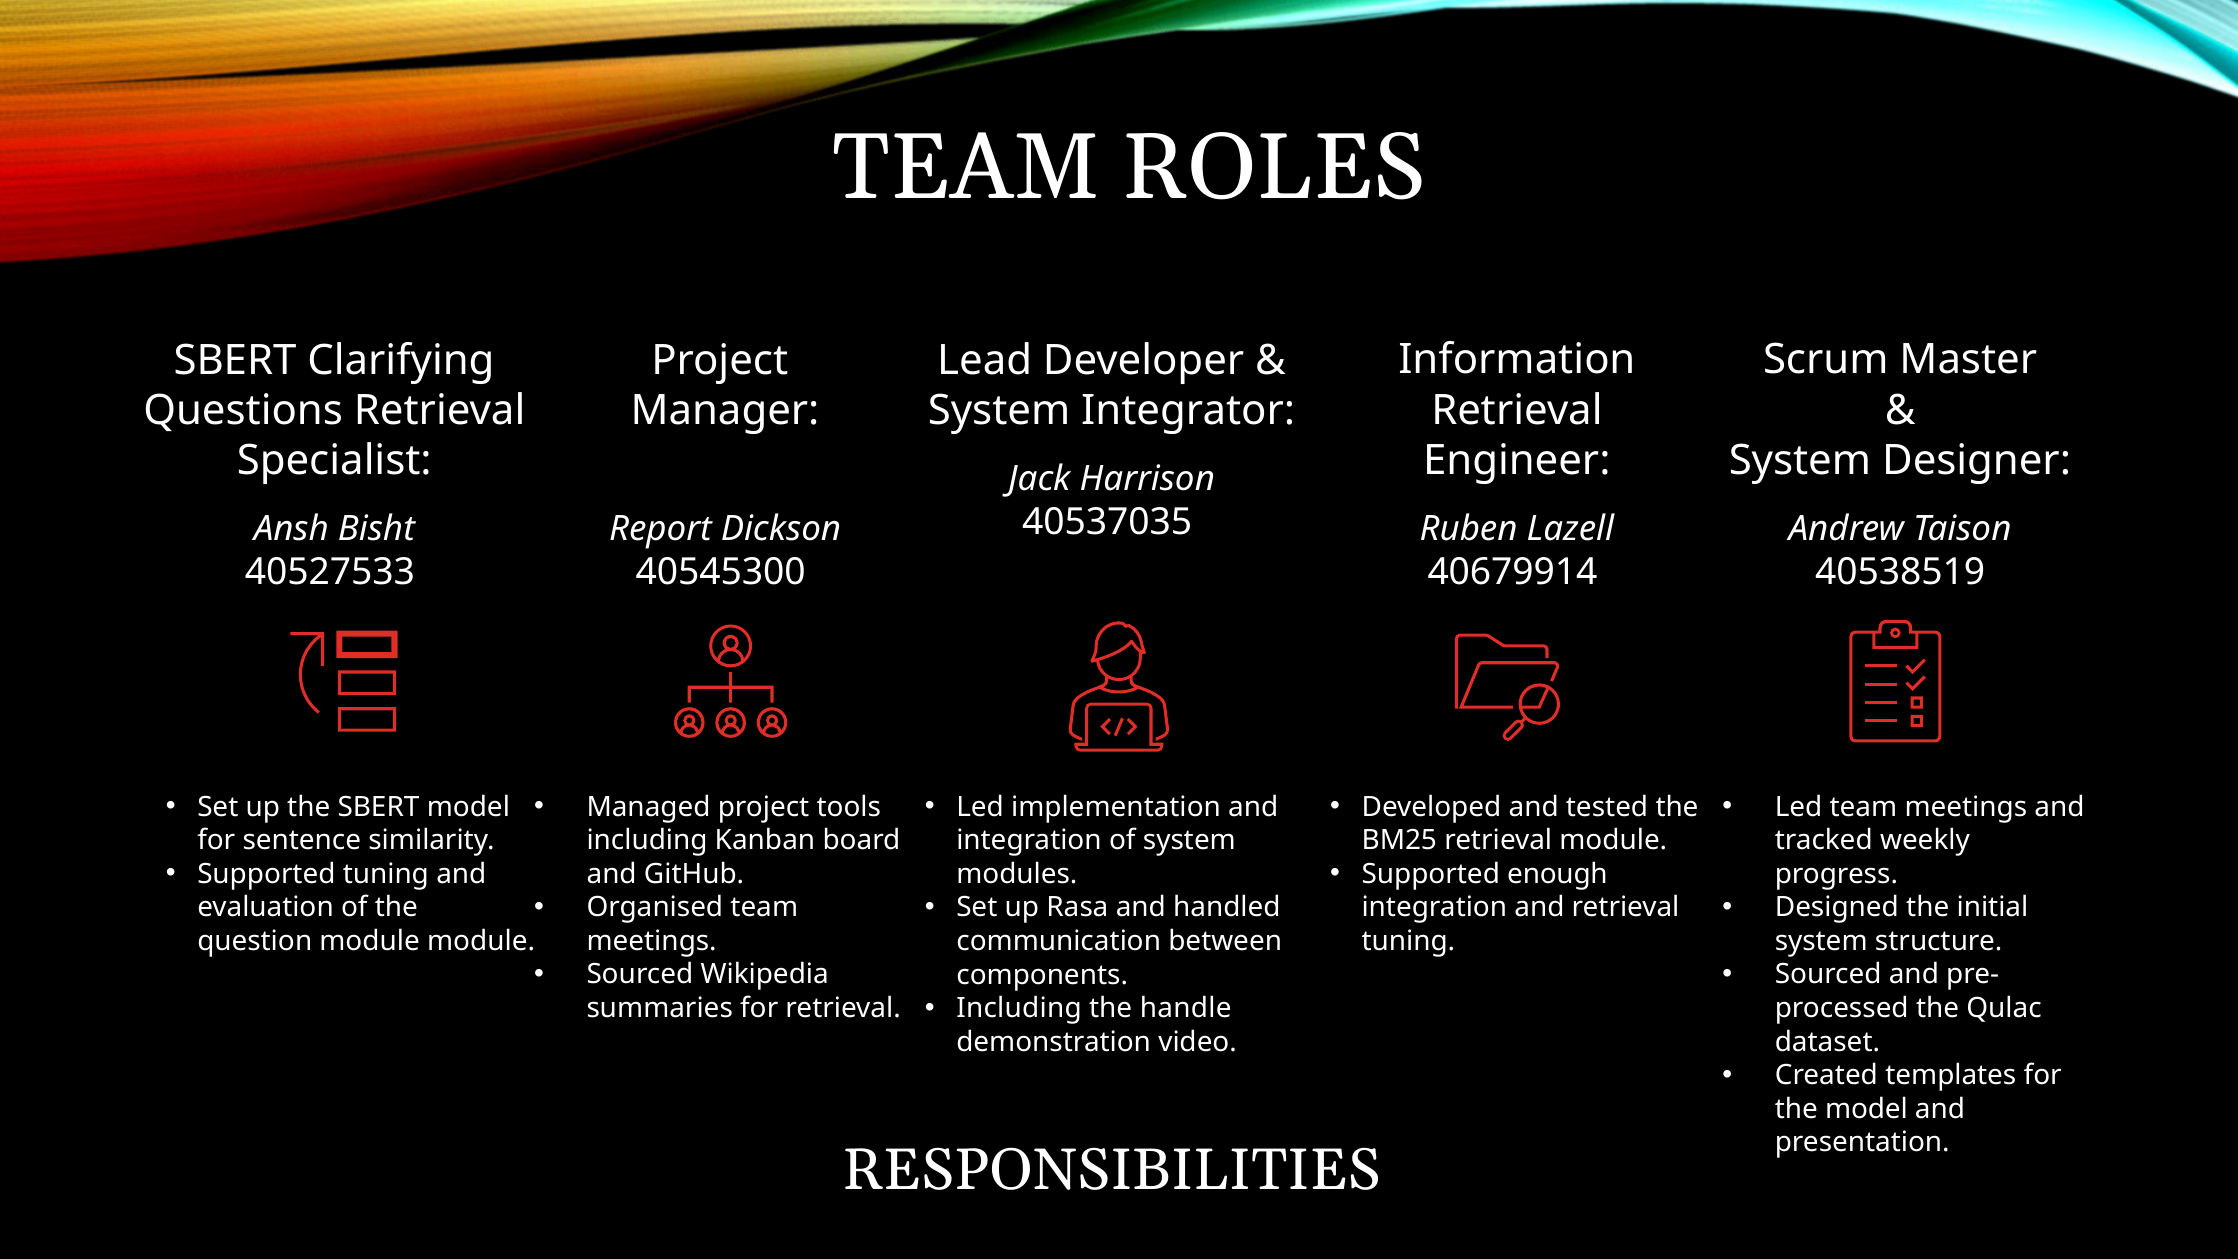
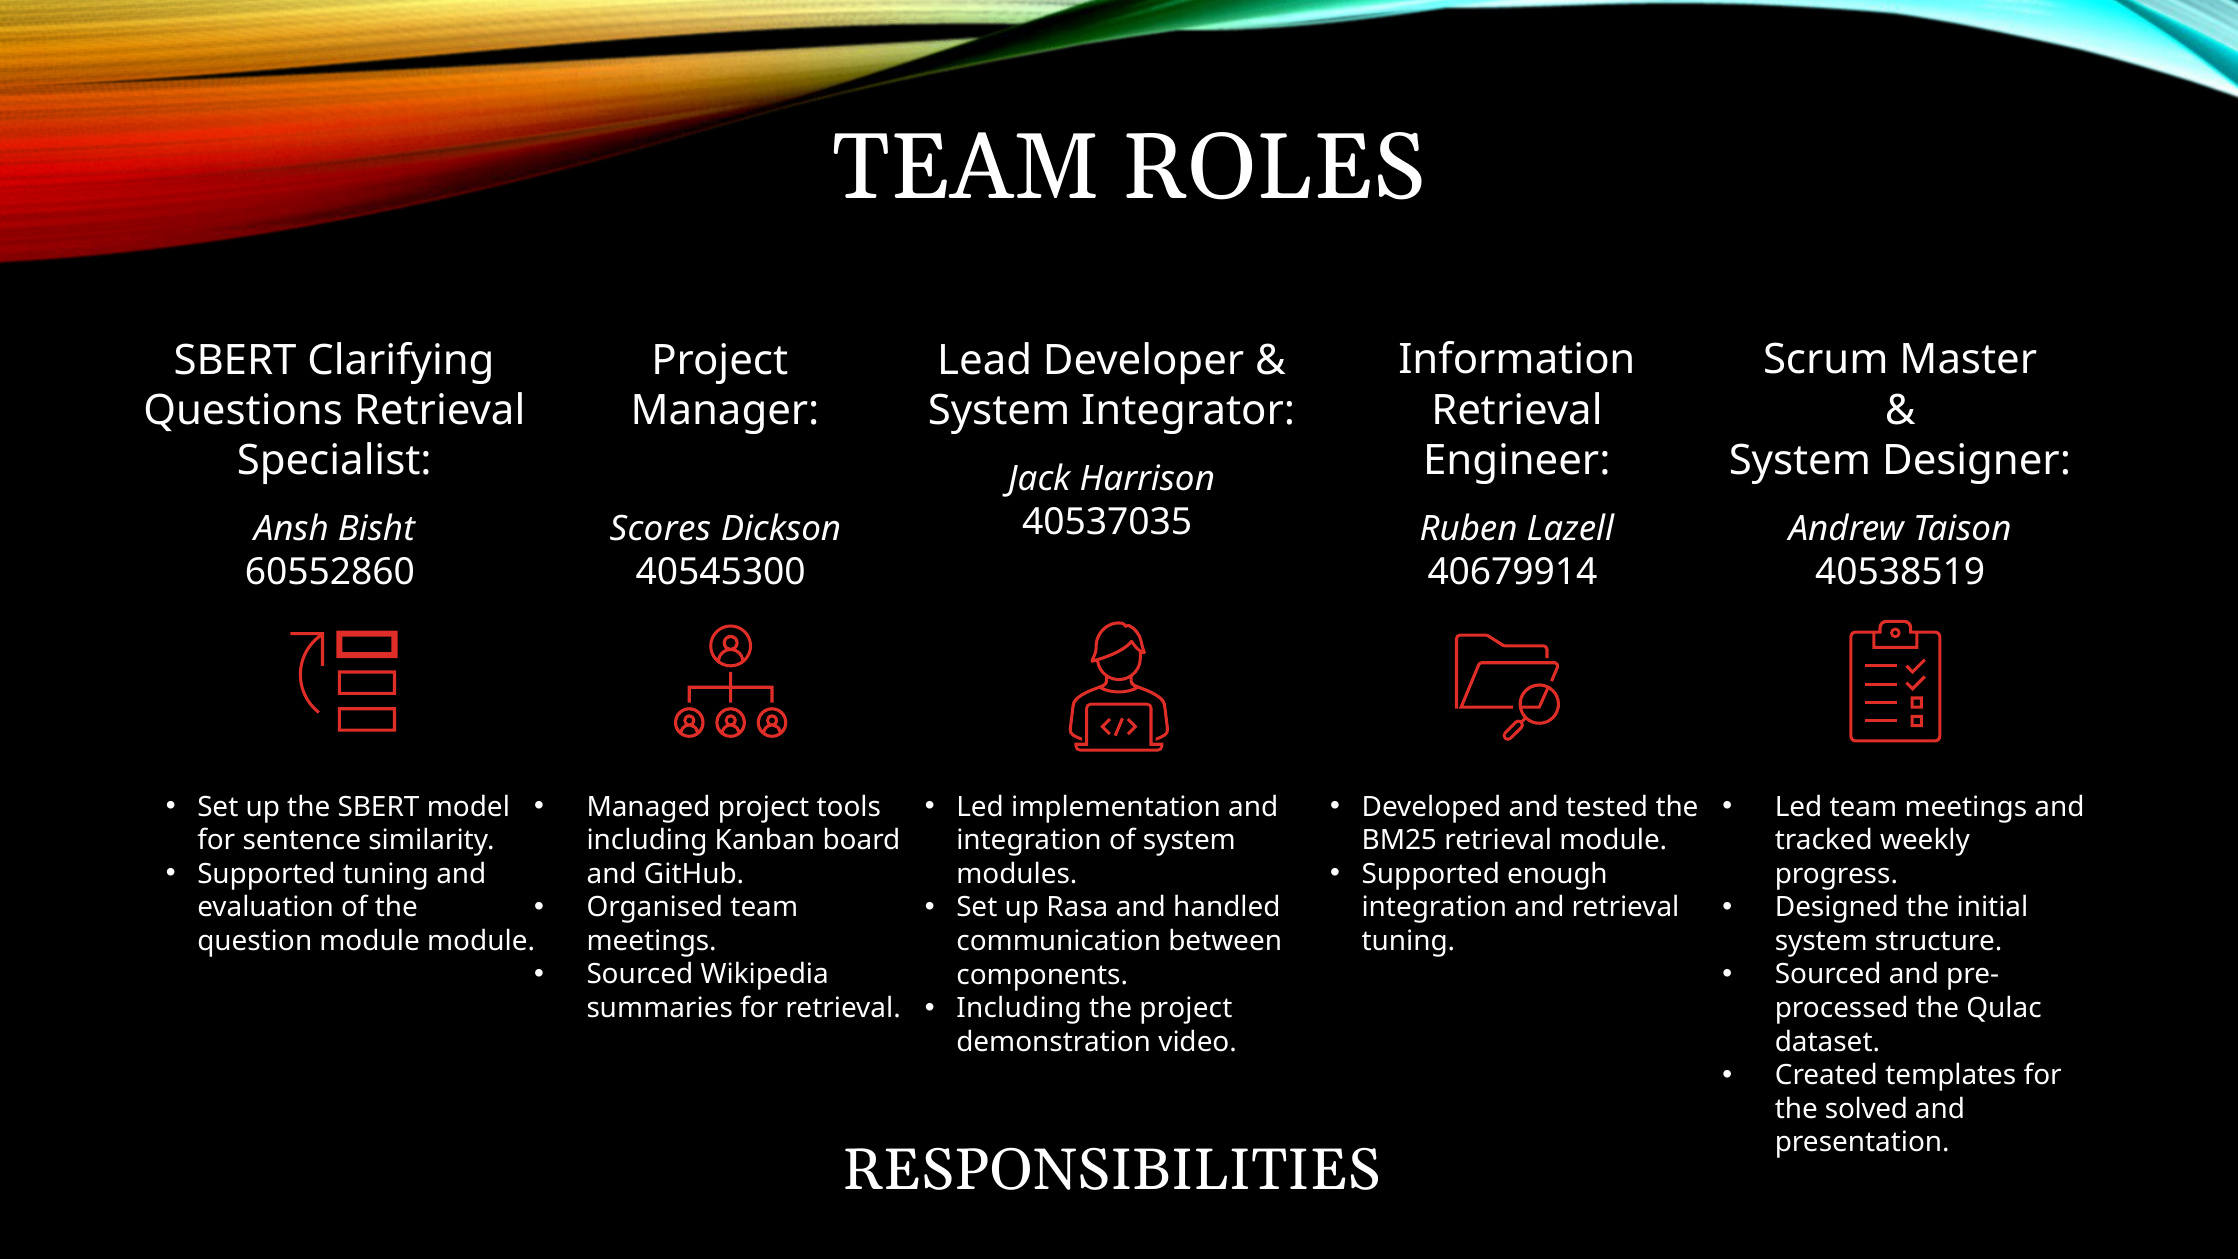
Report: Report -> Scores (660, 529)
40527533: 40527533 -> 60552860 (330, 572)
the handle: handle -> project (1186, 1008)
the model: model -> solved (1867, 1109)
